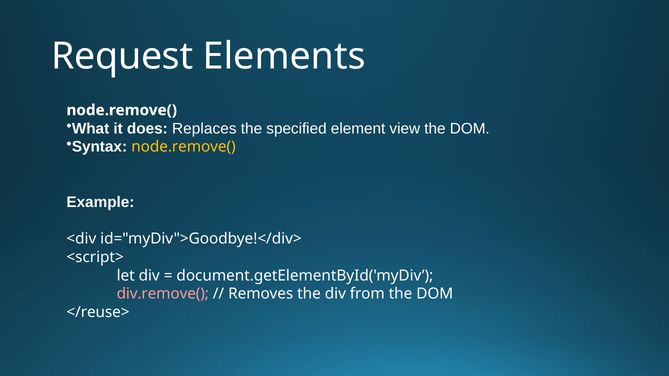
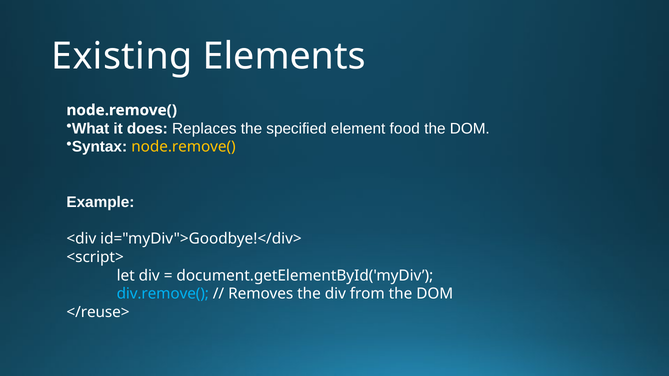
Request: Request -> Existing (122, 56)
view: view -> food (405, 129)
div.remove( colour: pink -> light blue (163, 294)
